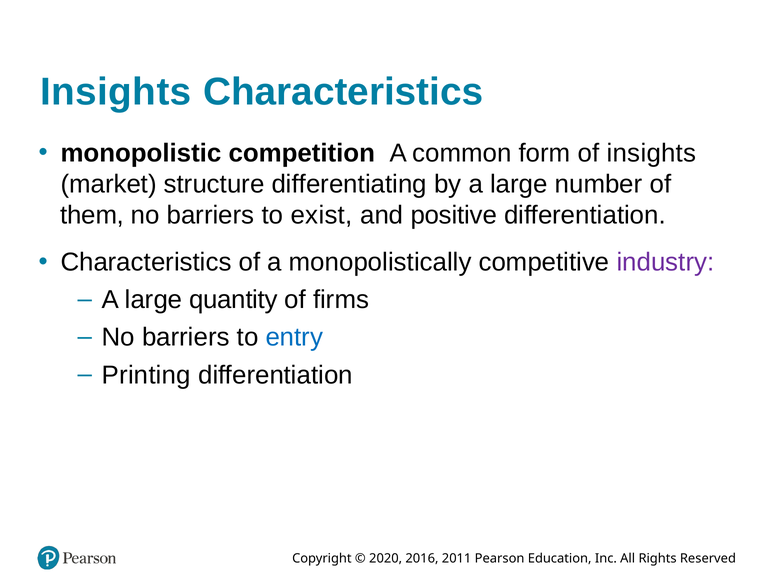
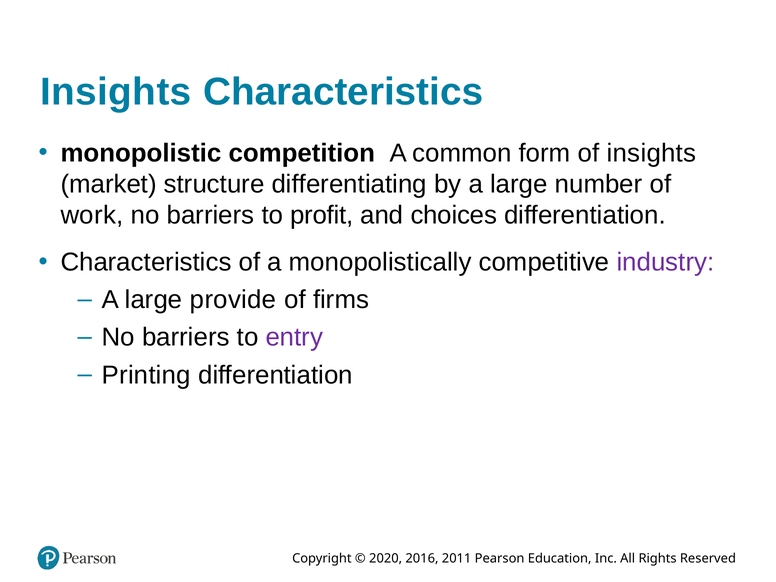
them: them -> work (92, 215)
exist: exist -> profit (322, 215)
positive: positive -> choices (454, 215)
quantity: quantity -> provide (233, 300)
entry colour: blue -> purple (294, 337)
